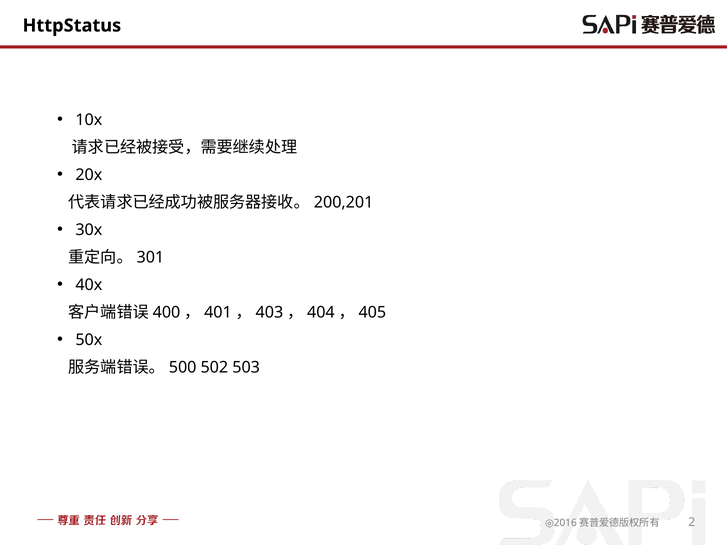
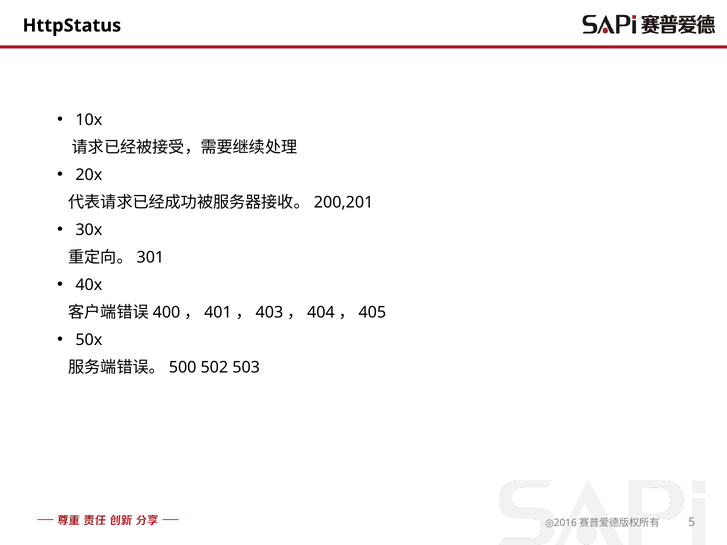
2: 2 -> 5 (692, 523)
